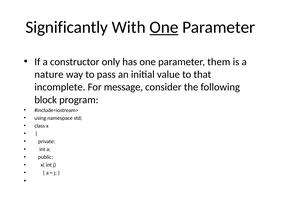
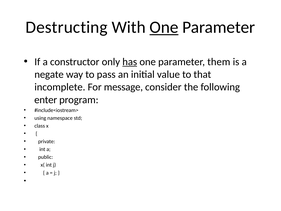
Significantly: Significantly -> Destructing (67, 27)
has underline: none -> present (130, 62)
nature: nature -> negate (49, 74)
block: block -> enter (46, 100)
